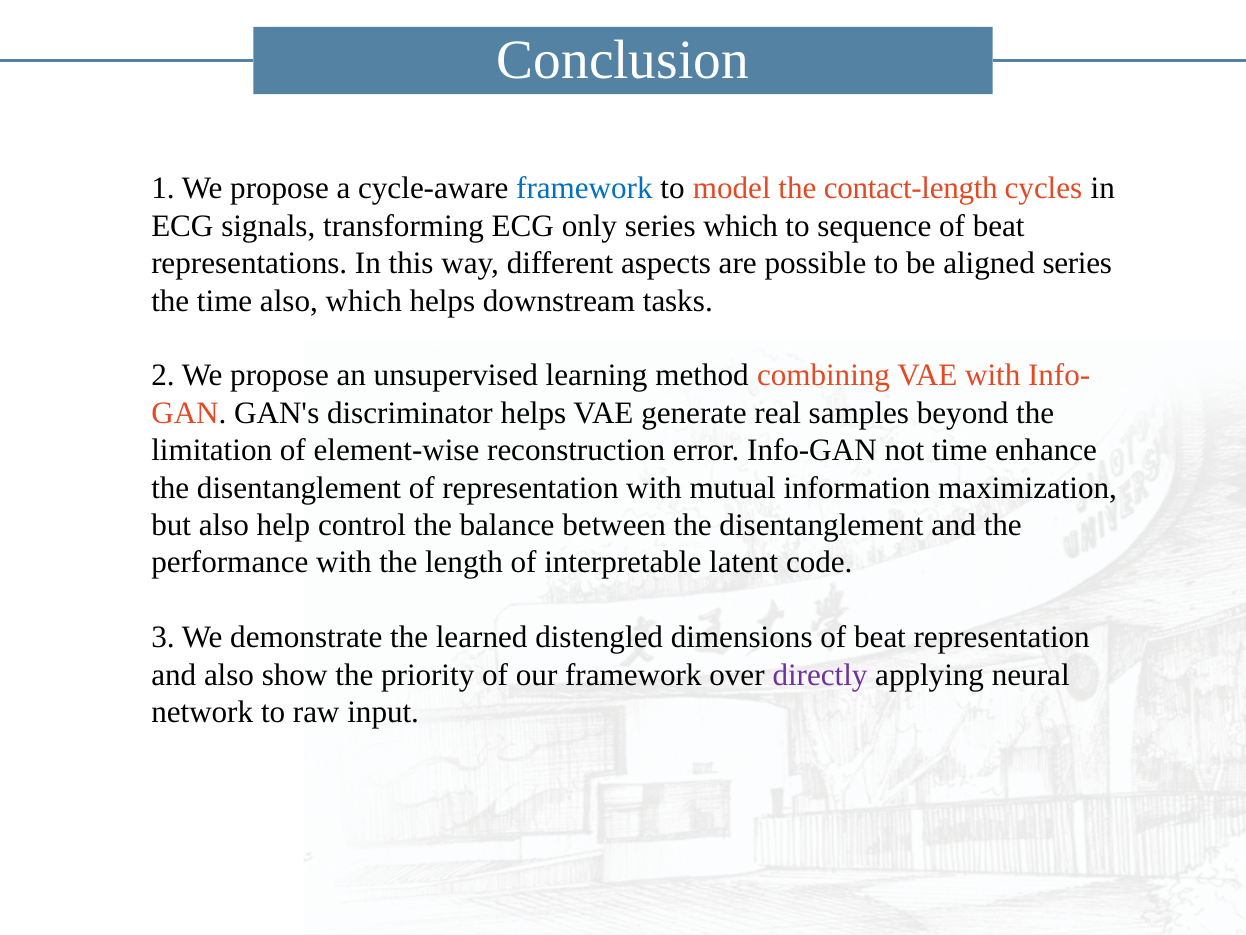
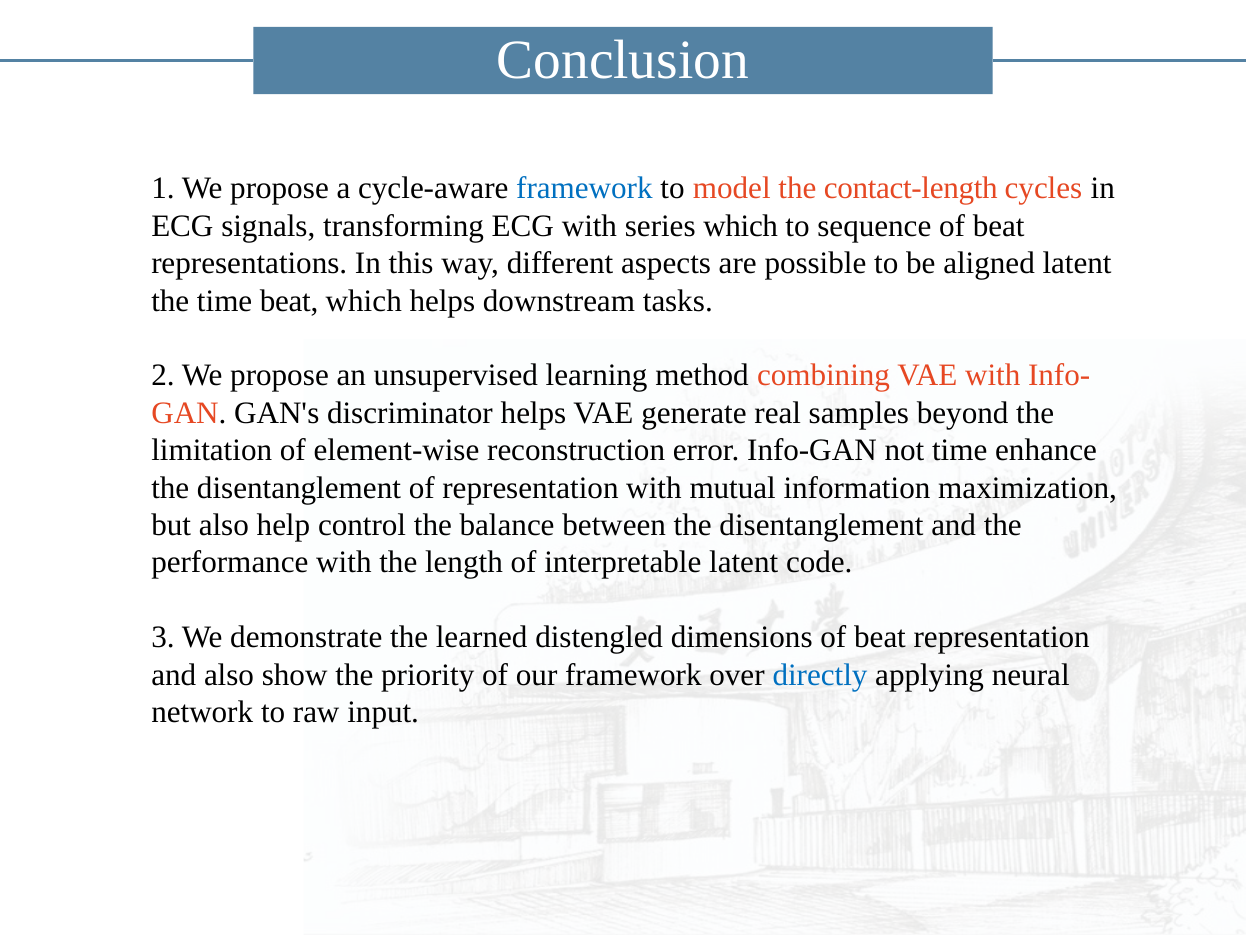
ECG only: only -> with (589, 226)
aligned series: series -> latent (1077, 263)
time also: also -> beat (289, 301)
directly colour: purple -> blue (820, 674)
